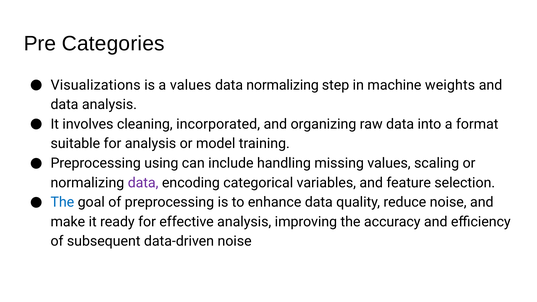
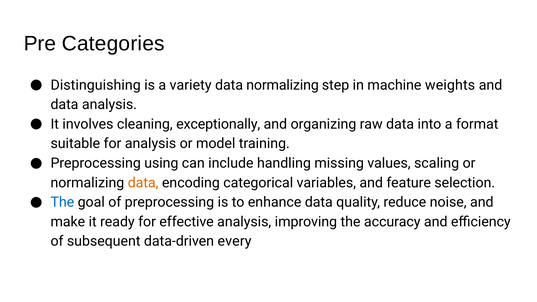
Visualizations: Visualizations -> Distinguishing (96, 85)
a values: values -> variety (191, 85)
incorporated: incorporated -> exceptionally (218, 124)
data colour: purple -> orange (143, 183)
data-driven noise: noise -> every (235, 241)
